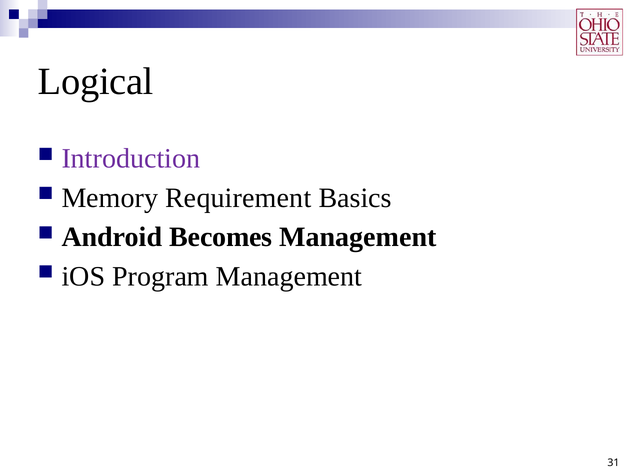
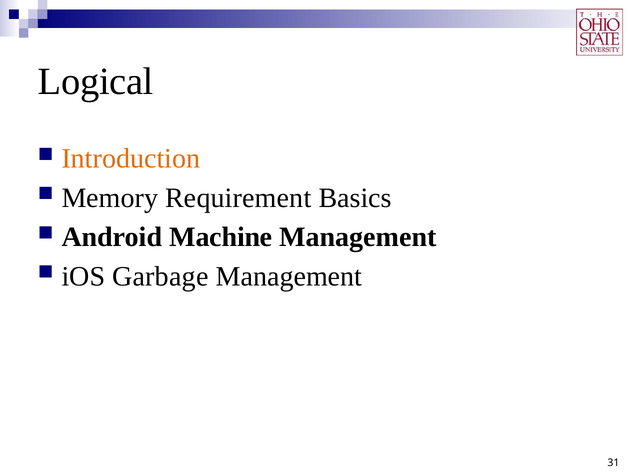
Introduction colour: purple -> orange (131, 159)
Becomes: Becomes -> Machine (221, 237)
Program: Program -> Garbage (160, 276)
